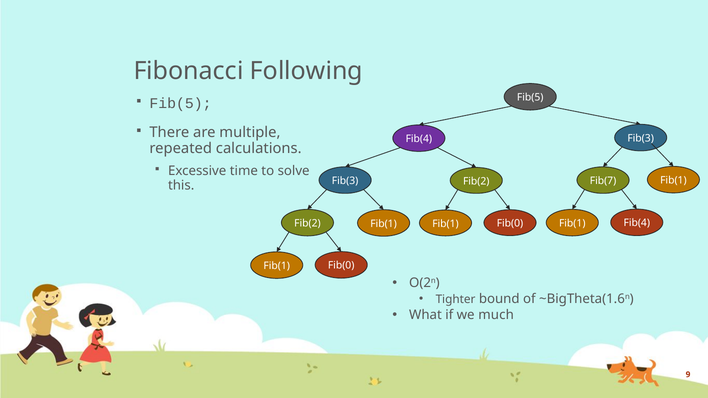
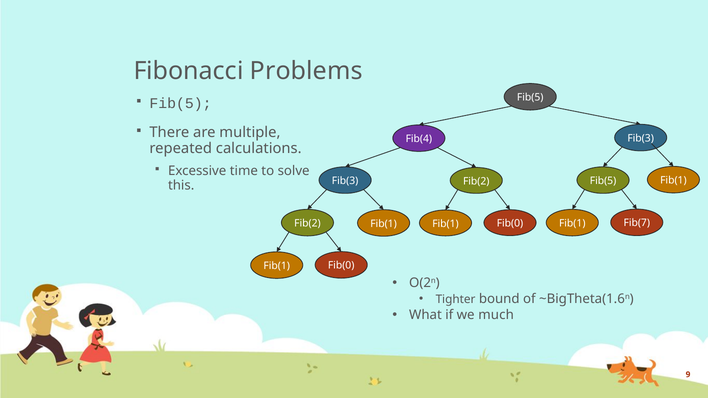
Following: Following -> Problems (306, 71)
Fib(7: Fib(7 -> Fib(5 (603, 181)
Fib(1 Fib(4: Fib(4 -> Fib(7 (637, 223)
